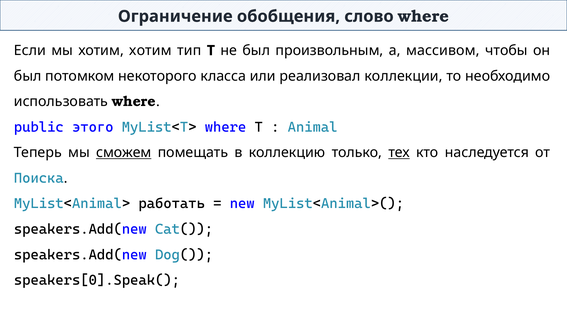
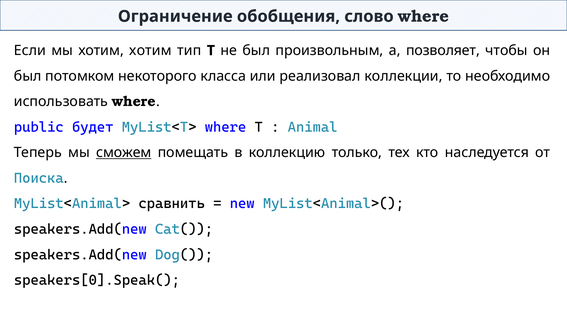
массивом: массивом -> позволяет (443, 51)
этого: этого -> будет (93, 127)
тех underline: present -> none (399, 153)
работать: работать -> сравнить (172, 204)
